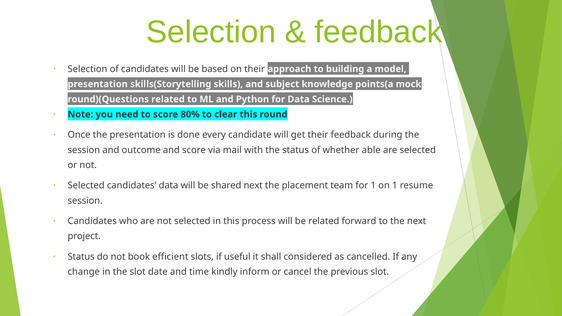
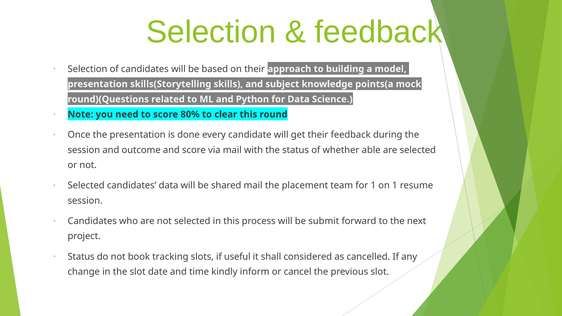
shared next: next -> mail (253, 186)
be related: related -> submit (324, 221)
efficient: efficient -> tracking (170, 257)
